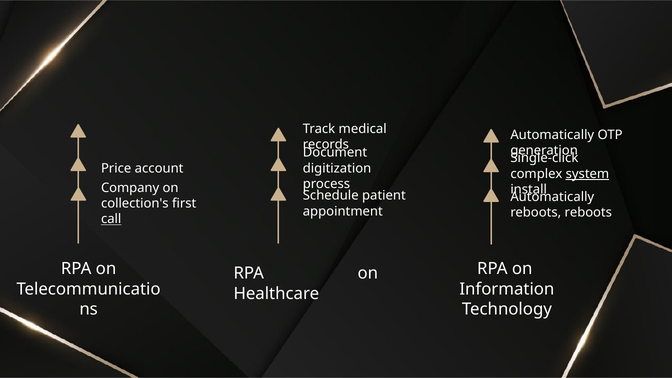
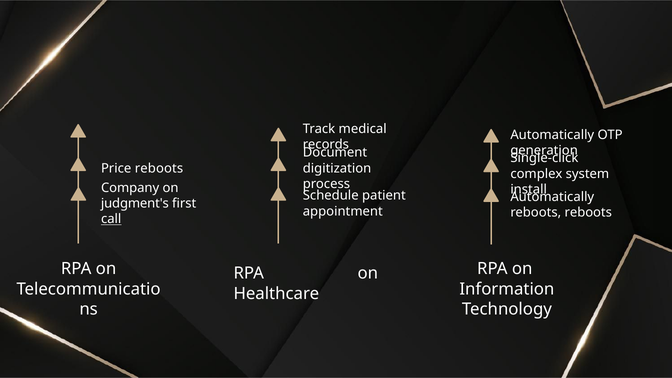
Price account: account -> reboots (159, 168)
system underline: present -> none (587, 174)
collection's: collection's -> judgment's (135, 204)
